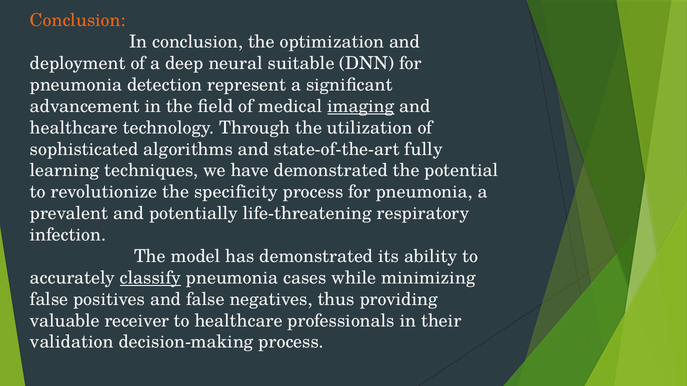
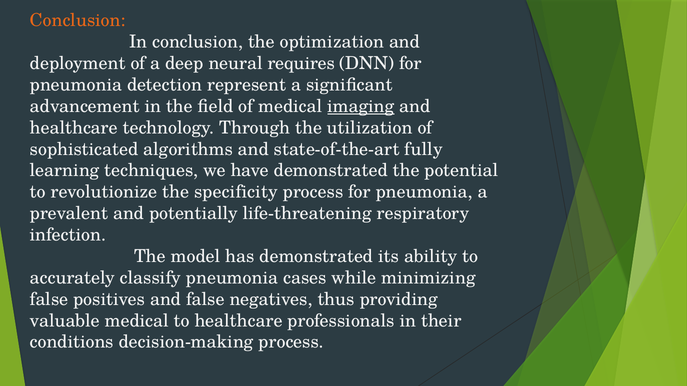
suitable: suitable -> requires (301, 63)
classify underline: present -> none (150, 278)
valuable receiver: receiver -> medical (137, 321)
validation: validation -> conditions (72, 342)
